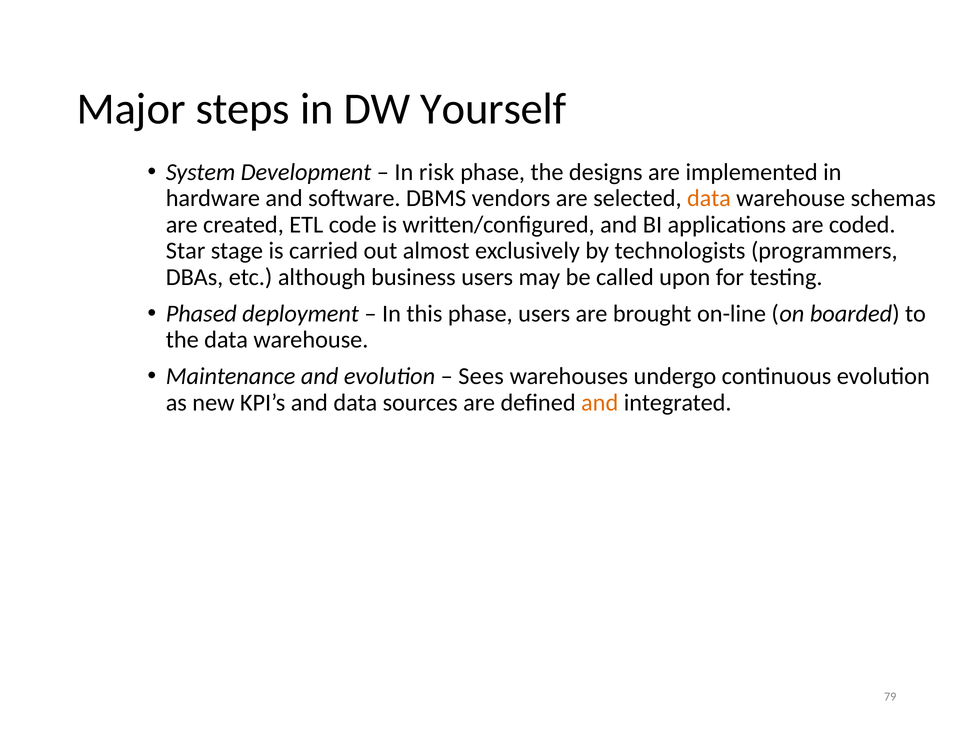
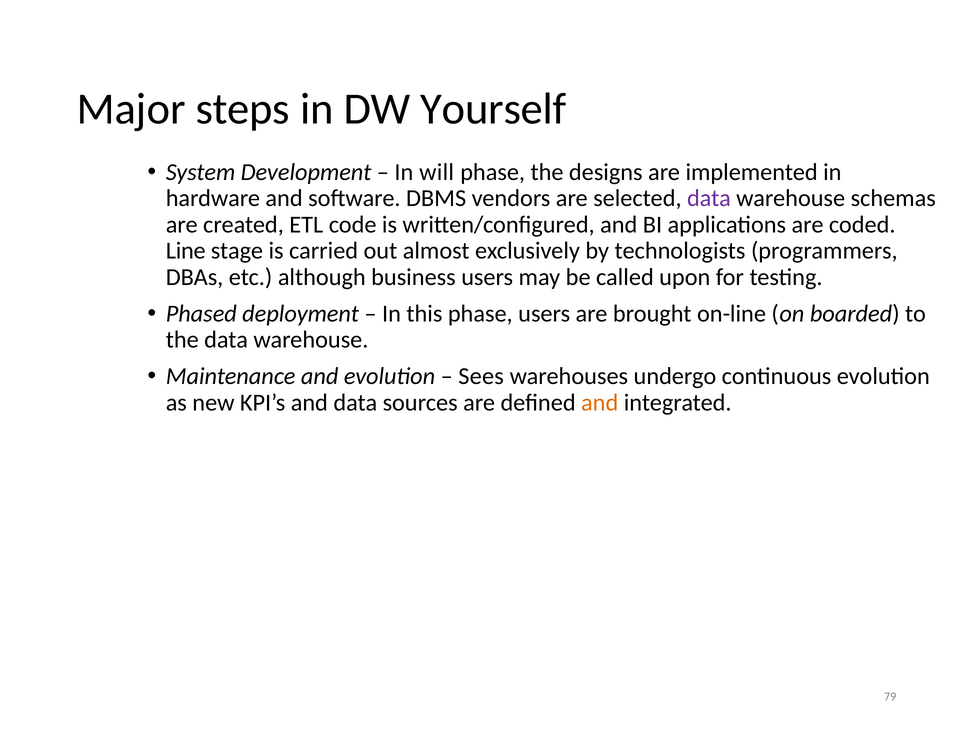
risk: risk -> will (437, 172)
data colour: orange -> purple (709, 198)
Star: Star -> Line (186, 251)
